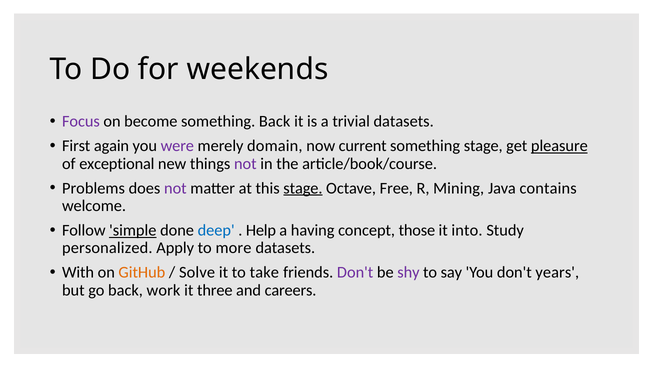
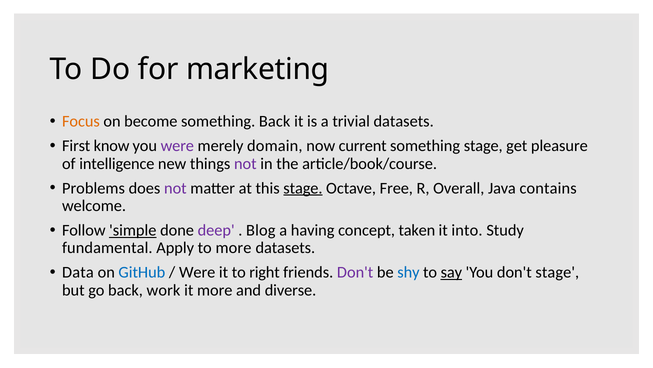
weekends: weekends -> marketing (258, 69)
Focus colour: purple -> orange (81, 121)
again: again -> know (112, 146)
pleasure underline: present -> none (559, 146)
exceptional: exceptional -> intelligence (117, 163)
Mining: Mining -> Overall (459, 188)
deep colour: blue -> purple (216, 230)
Help: Help -> Blog (261, 230)
those: those -> taken (417, 230)
personalized: personalized -> fundamental (107, 248)
With: With -> Data (78, 272)
GitHub colour: orange -> blue (142, 272)
Solve: Solve -> Were (197, 272)
take: take -> right (264, 272)
shy colour: purple -> blue (408, 272)
say underline: none -> present (451, 272)
don't years: years -> stage (557, 272)
it three: three -> more (215, 290)
careers: careers -> diverse (291, 290)
